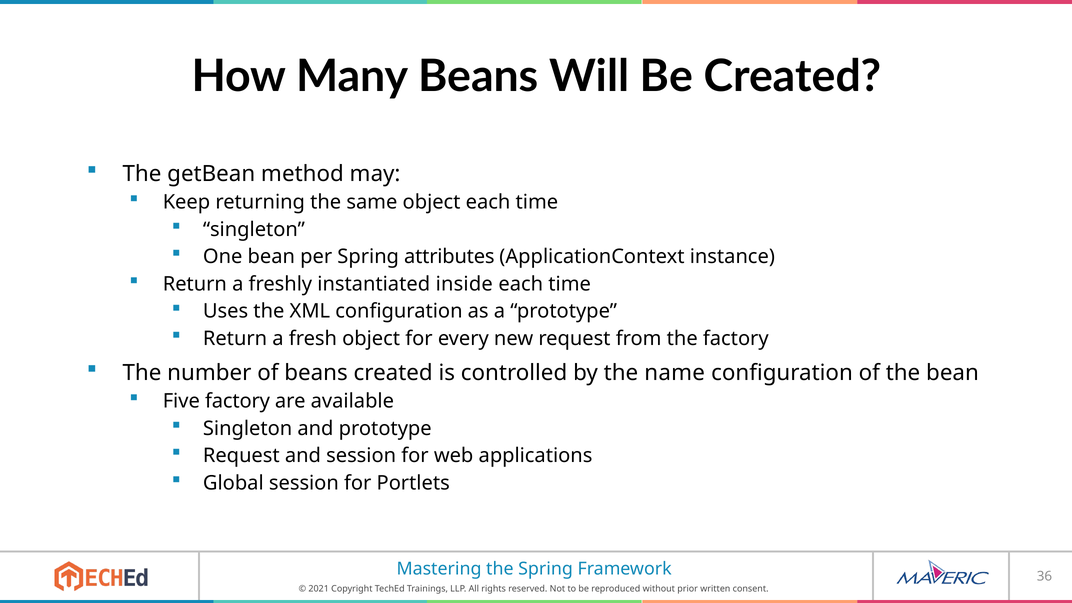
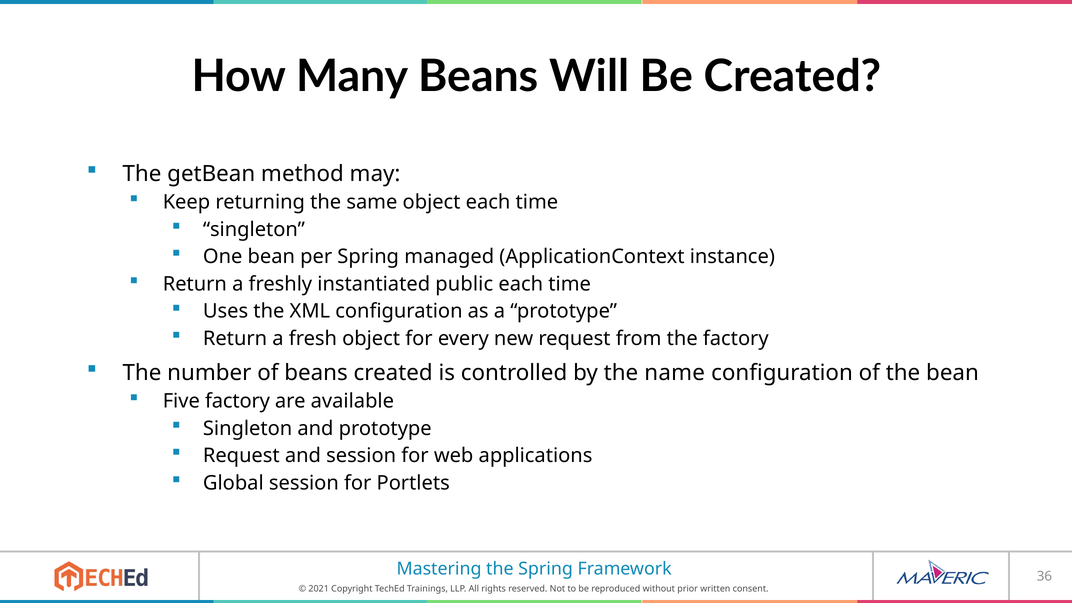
attributes: attributes -> managed (449, 257)
inside: inside -> public (464, 284)
